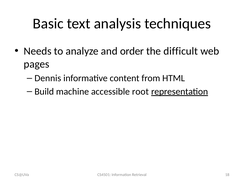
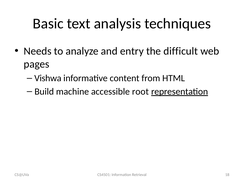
order: order -> entry (132, 51)
Dennis: Dennis -> Vishwa (48, 78)
